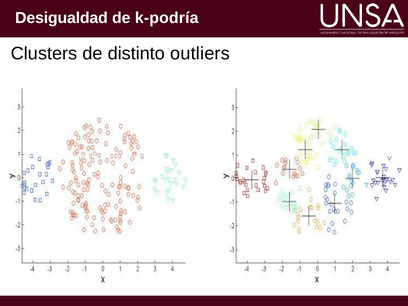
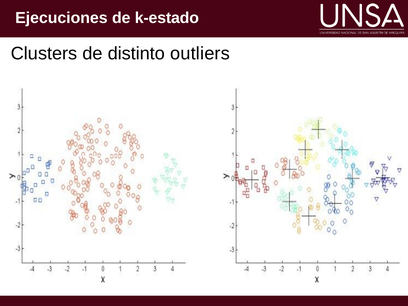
Desigualdad: Desigualdad -> Ejecuciones (61, 18)
k-podría: k-podría -> k-estado (167, 18)
